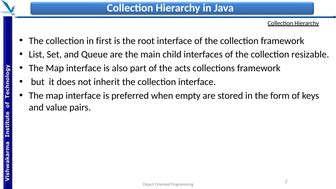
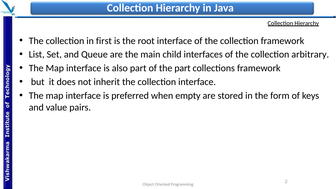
resizable: resizable -> arbitrary (310, 54)
the acts: acts -> part (182, 68)
